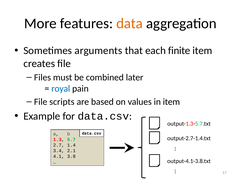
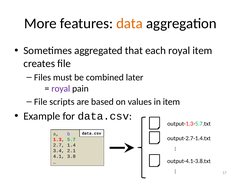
arguments: arguments -> aggregated (98, 51)
each finite: finite -> royal (179, 51)
royal colour: blue -> purple (61, 89)
